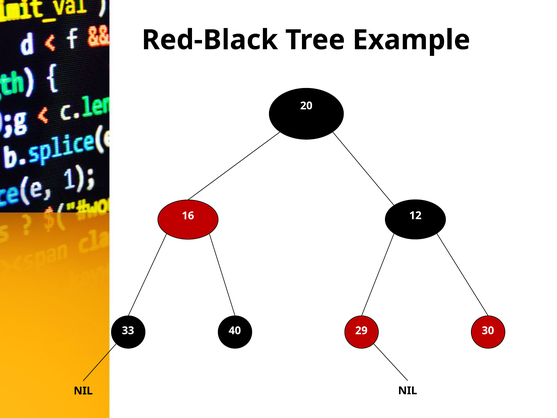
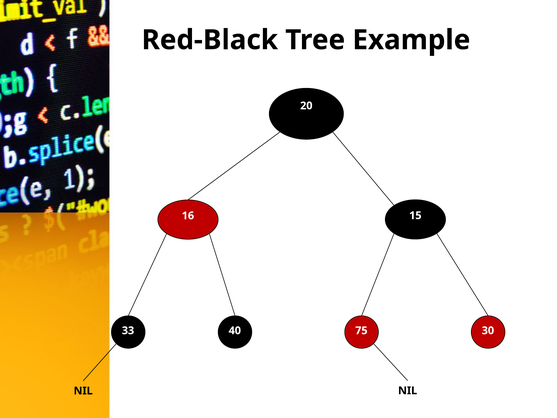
12: 12 -> 15 (415, 215)
29: 29 -> 75 (361, 330)
